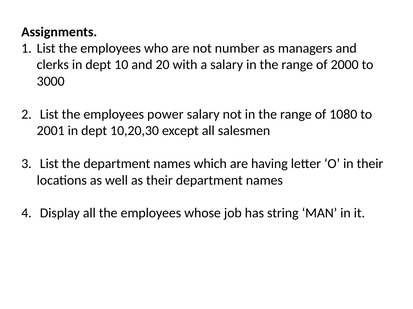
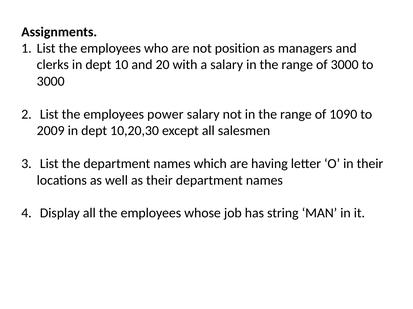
number: number -> position (237, 48)
of 2000: 2000 -> 3000 (345, 65)
1080: 1080 -> 1090 (343, 114)
2001: 2001 -> 2009 (51, 131)
